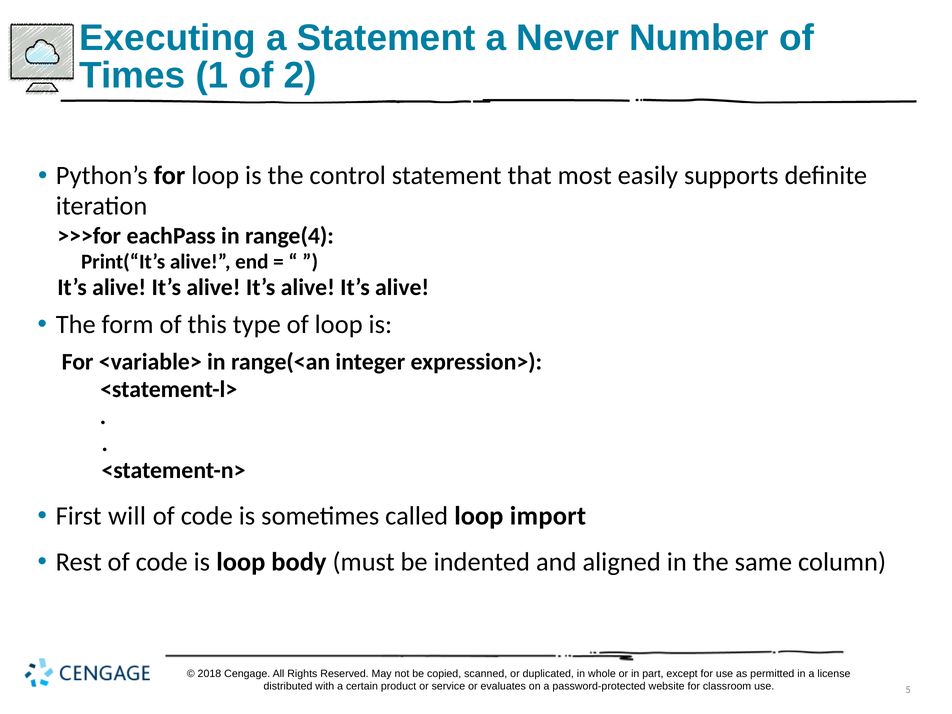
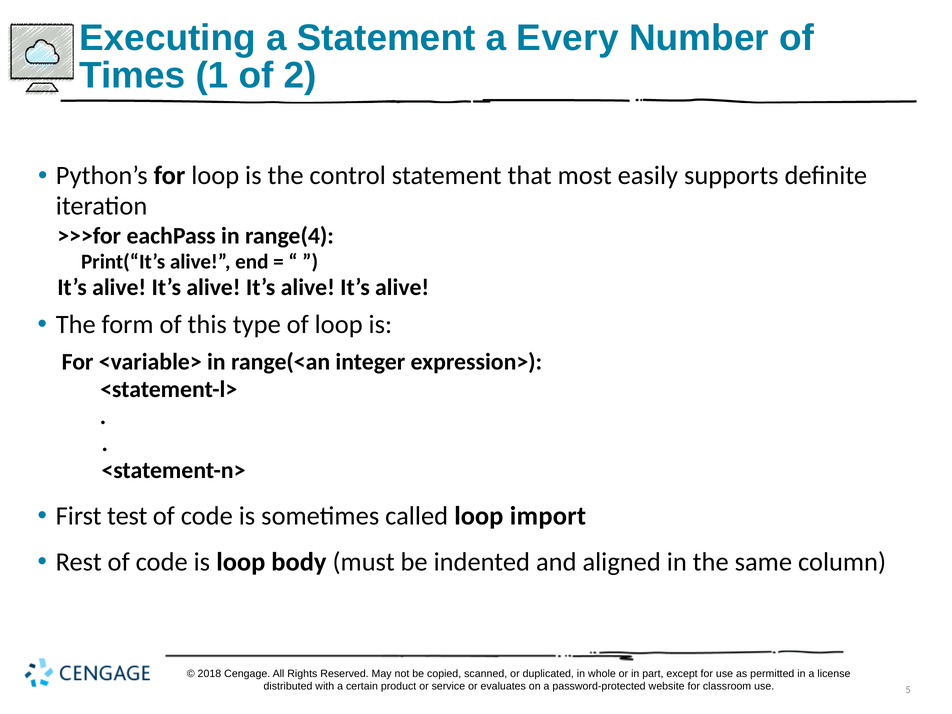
Never: Never -> Every (568, 38)
will: will -> test (127, 516)
